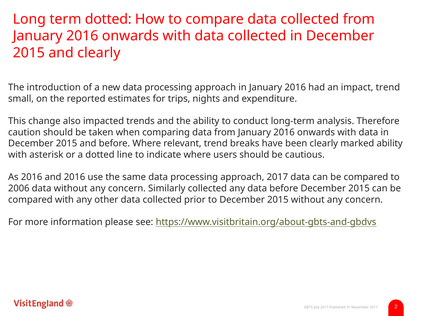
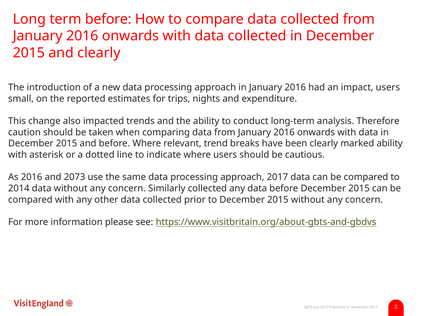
term dotted: dotted -> before (108, 19)
impact trend: trend -> users (388, 87)
and 2016: 2016 -> 2073 (75, 177)
2006: 2006 -> 2014 (19, 188)
